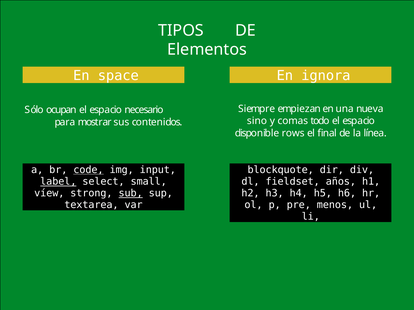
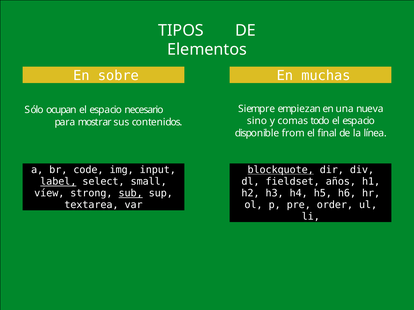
space: space -> sobre (118, 76)
ignora: ignora -> muchas (326, 76)
rows: rows -> from (293, 133)
code underline: present -> none (88, 170)
blockquote underline: none -> present (281, 170)
menos: menos -> order (335, 205)
